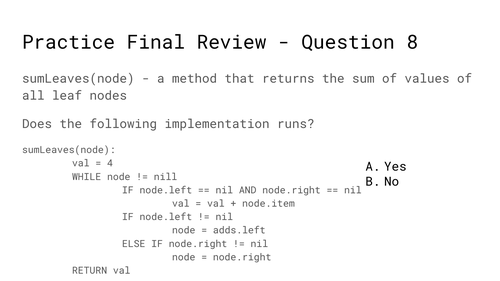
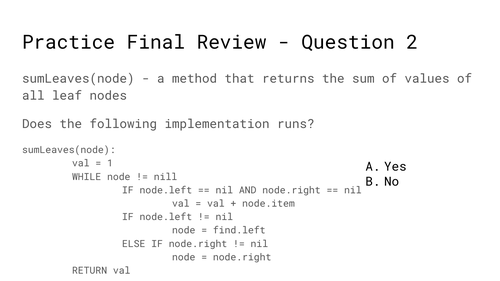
8: 8 -> 2 (412, 42)
4: 4 -> 1 (110, 164)
adds.left: adds.left -> find.left (239, 231)
